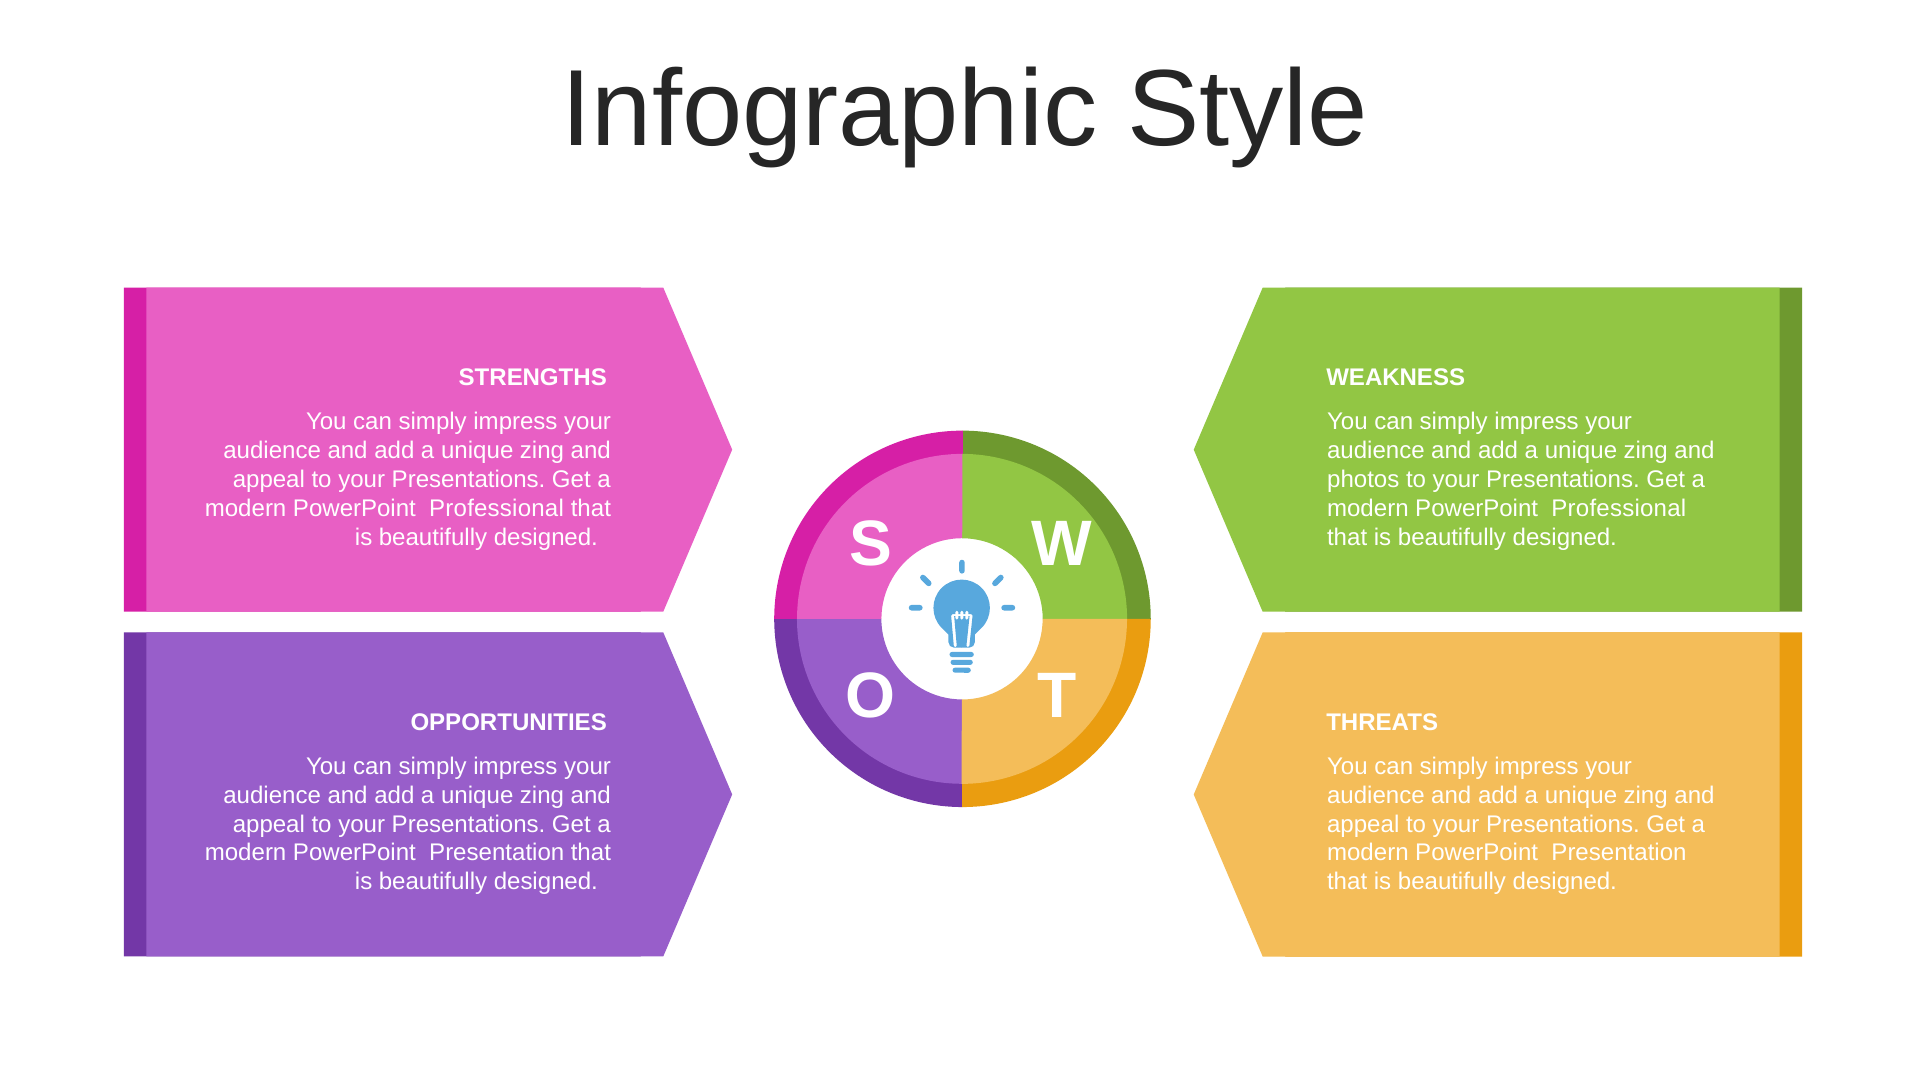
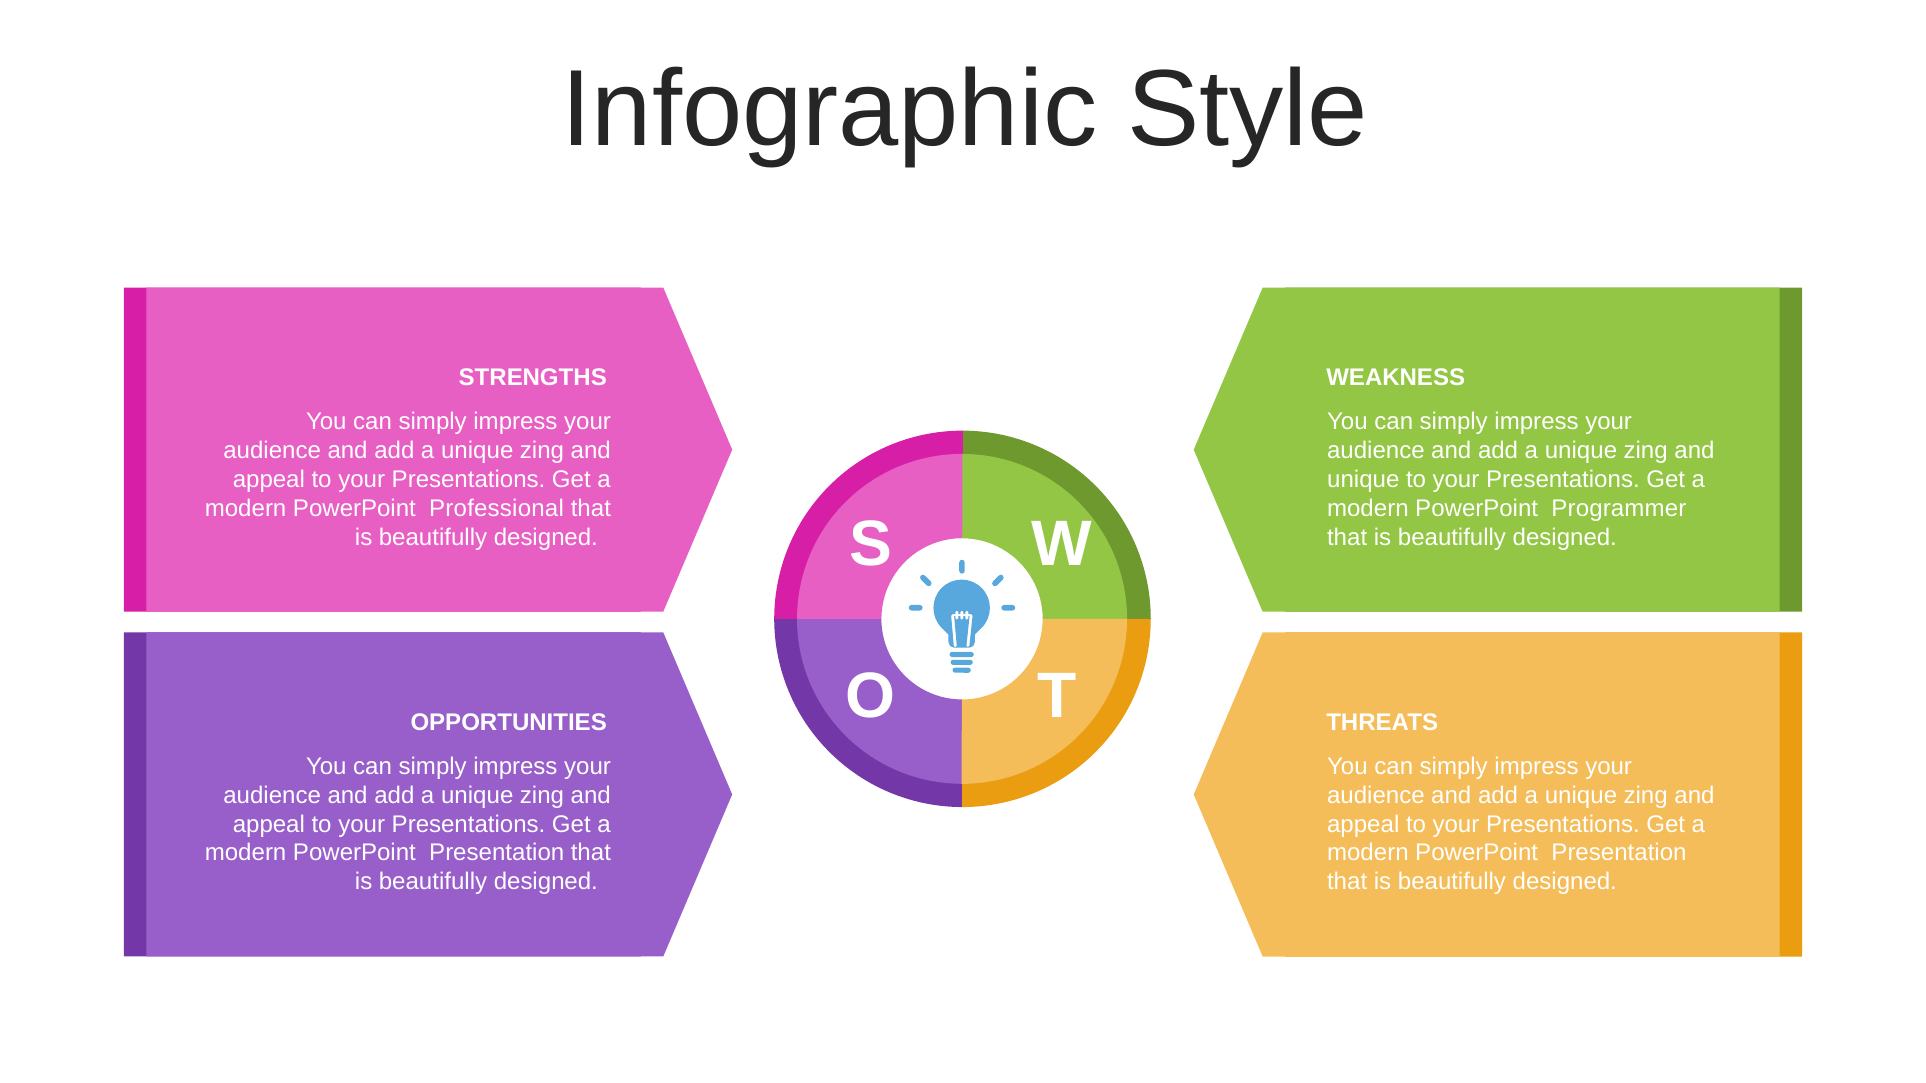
photos: photos -> unique (1363, 479)
Professional: Professional -> Programmer (1619, 508)
